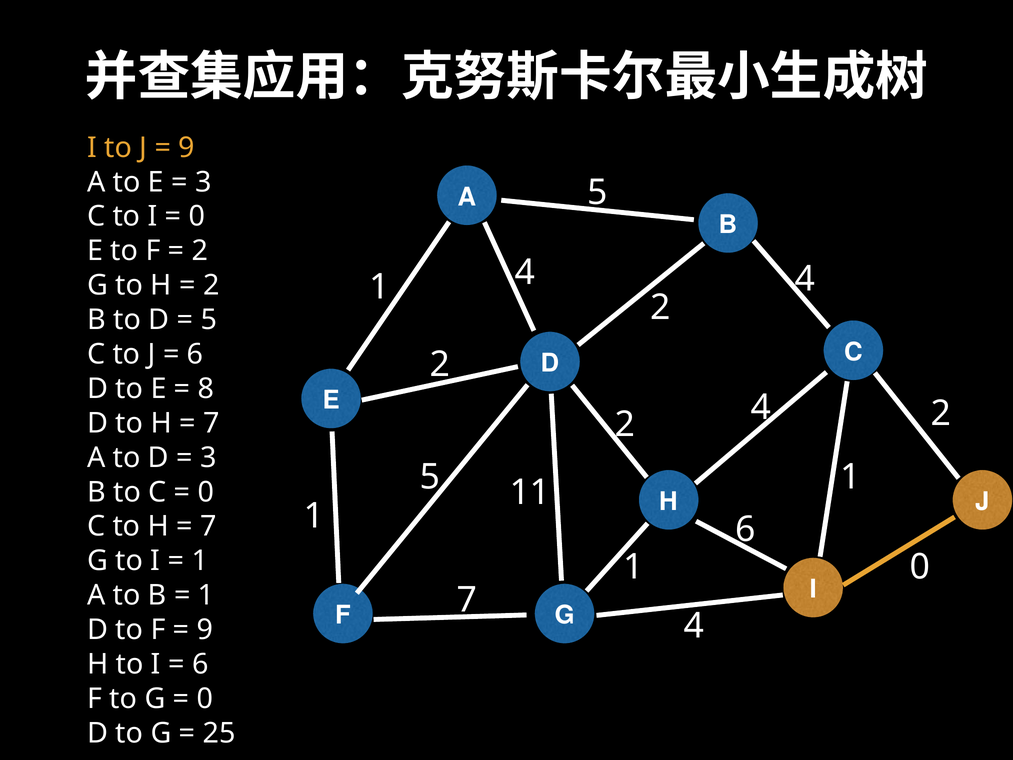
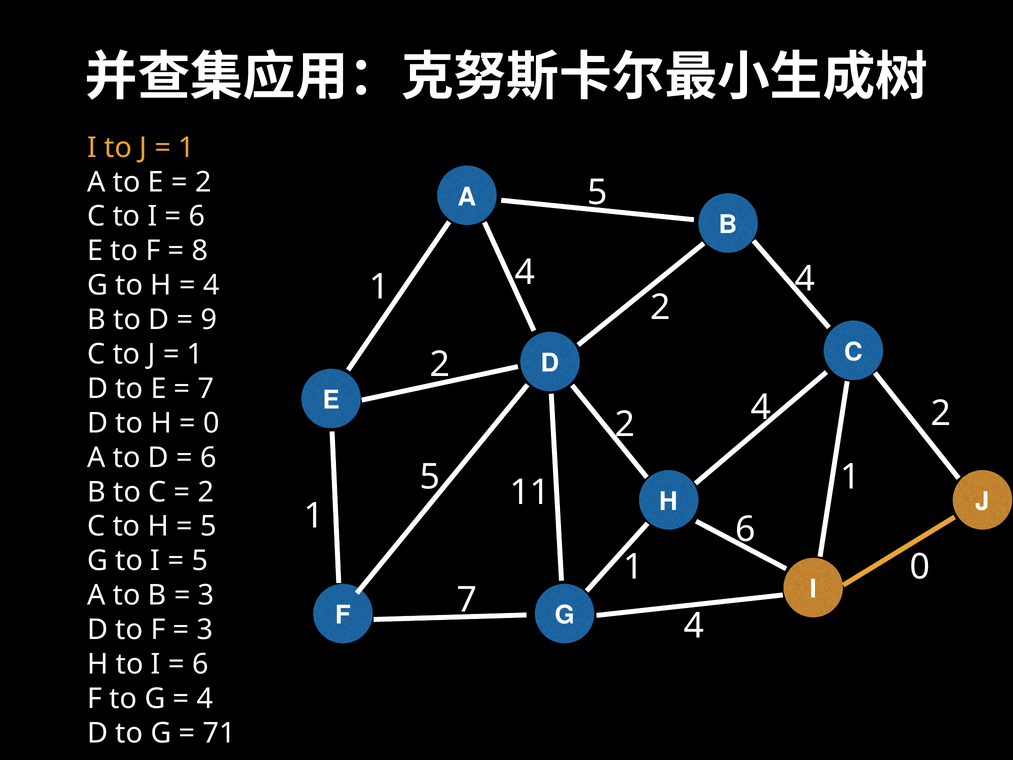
9: 9 -> 1 (187, 148)
3: 3 -> 2 (203, 182)
0: 0 -> 6 (197, 216)
2: 2 -> 8 (200, 251)
2: 2 -> 4 (211, 285)
5: 5 -> 9 (209, 320)
6: 6 -> 1 (195, 354)
8: 8 -> 7 (206, 389)
7: 7 -> 0 (211, 423)
3: 3 -> 6 (208, 457)
0: 0 -> 2 (206, 492)
7: 7 -> 5 (209, 526)
1: 1 -> 5 (200, 561)
1: 1 -> 3 (206, 595)
9: 9 -> 3 (205, 630)
0: 0 -> 4 (205, 699)
25: 25 -> 71 (219, 733)
